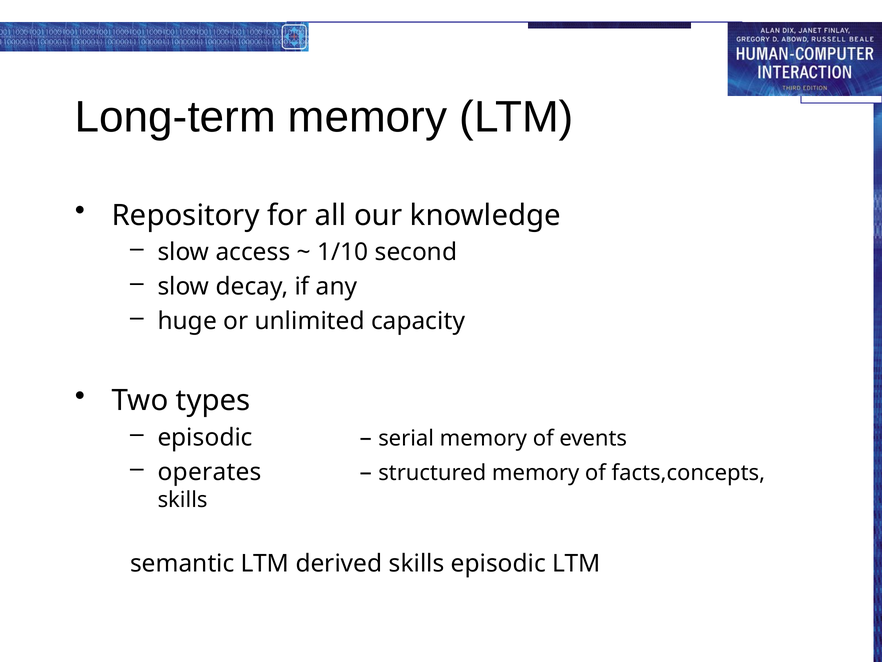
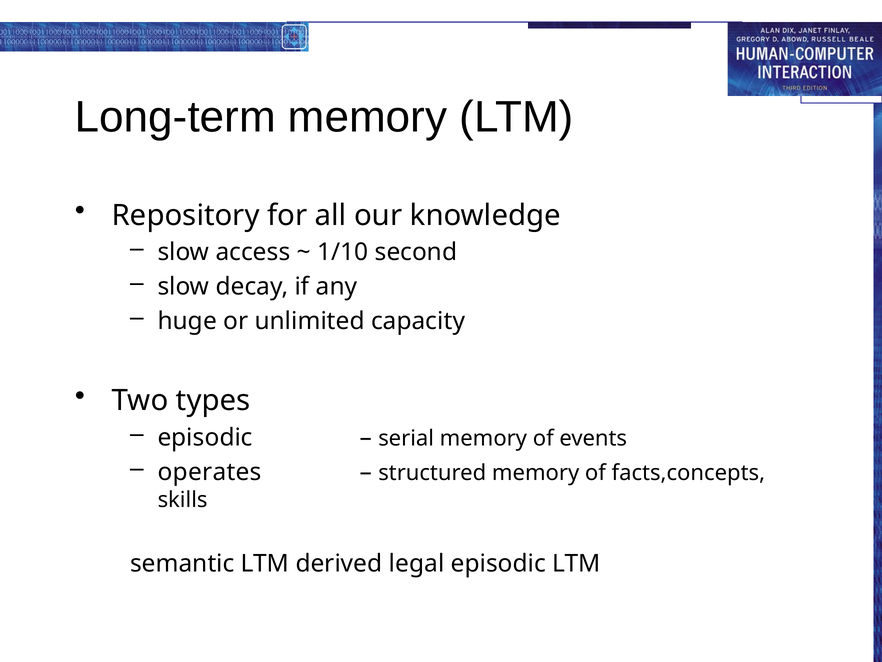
derived skills: skills -> legal (417, 563)
